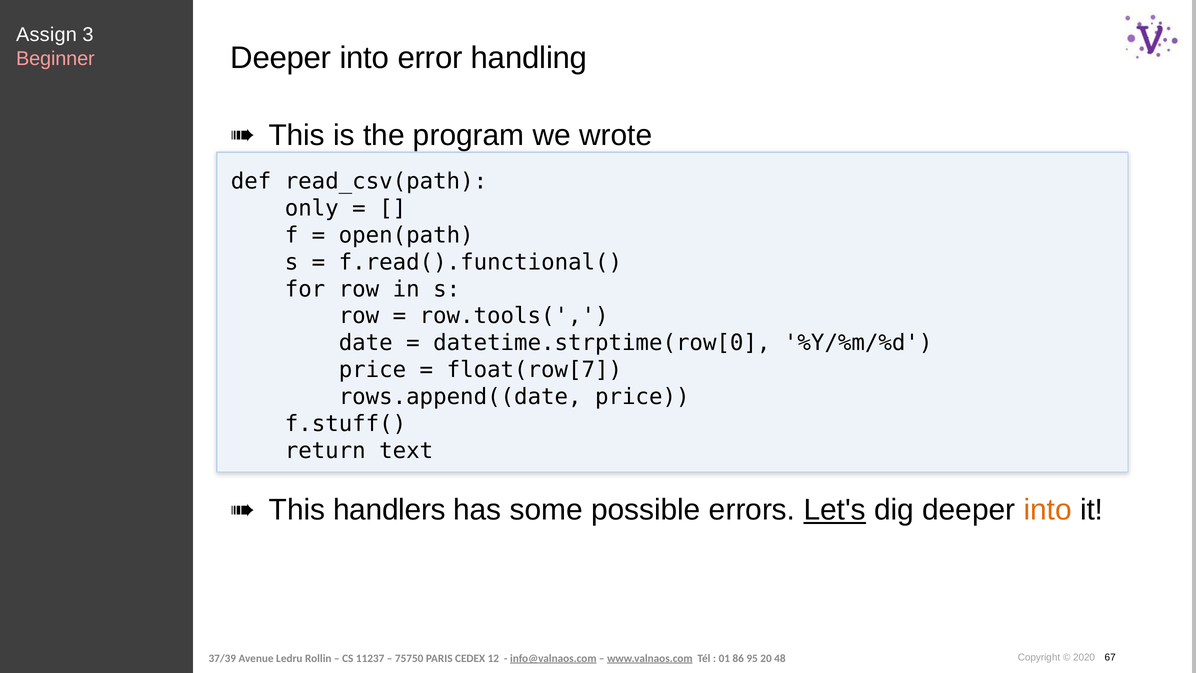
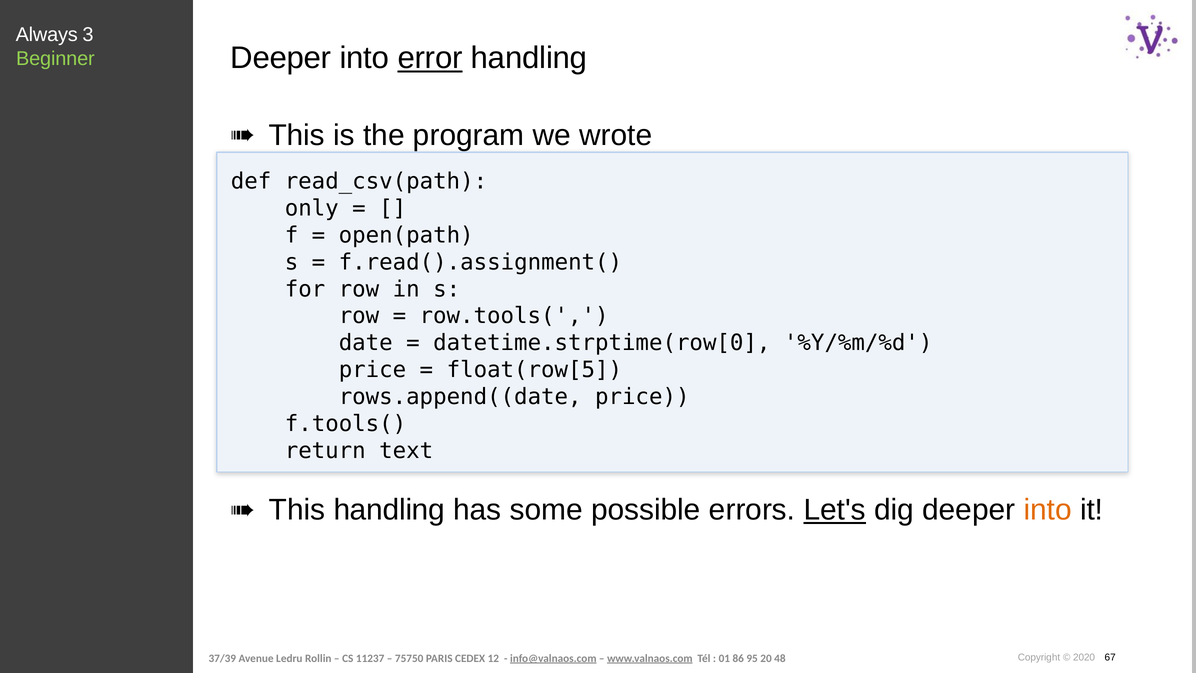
Assign: Assign -> Always (47, 35)
Beginner colour: pink -> light green (55, 58)
error underline: none -> present (430, 58)
f.read().functional(: f.read().functional( -> f.read().assignment( (480, 262)
float(row[7: float(row[7 -> float(row[5 (534, 370)
f.stuff(: f.stuff( -> f.tools( (346, 424)
This handlers: handlers -> handling (389, 510)
